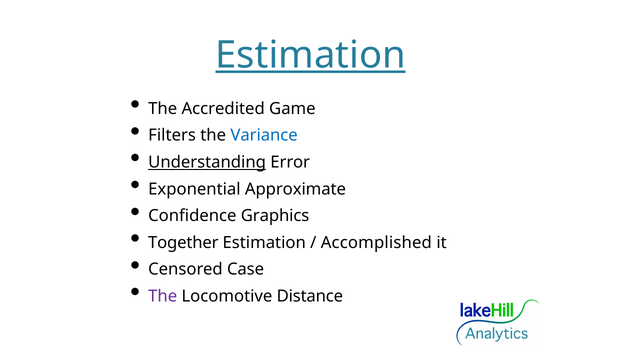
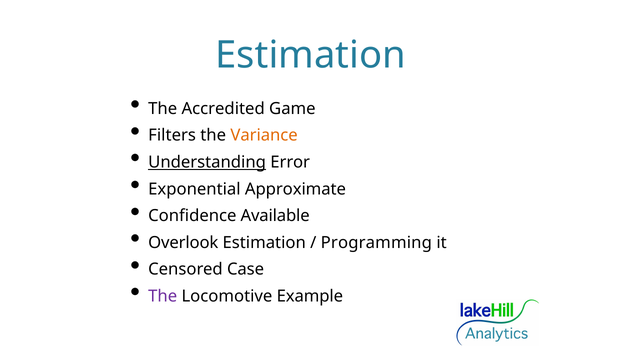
Estimation underline: present -> none (310, 55)
Variance colour: blue -> orange (264, 136)
Graphics: Graphics -> Available (275, 216)
Together: Together -> Overlook (183, 243)
Accomplished: Accomplished -> Programming (376, 243)
Distance: Distance -> Example (310, 297)
